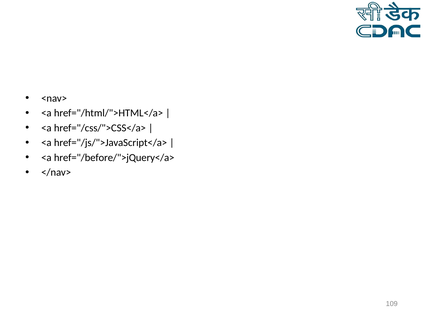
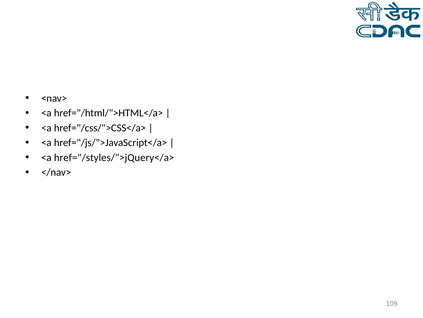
href="/before/">jQuery</a>: href="/before/">jQuery</a> -> href="/styles/">jQuery</a> (114, 157)
